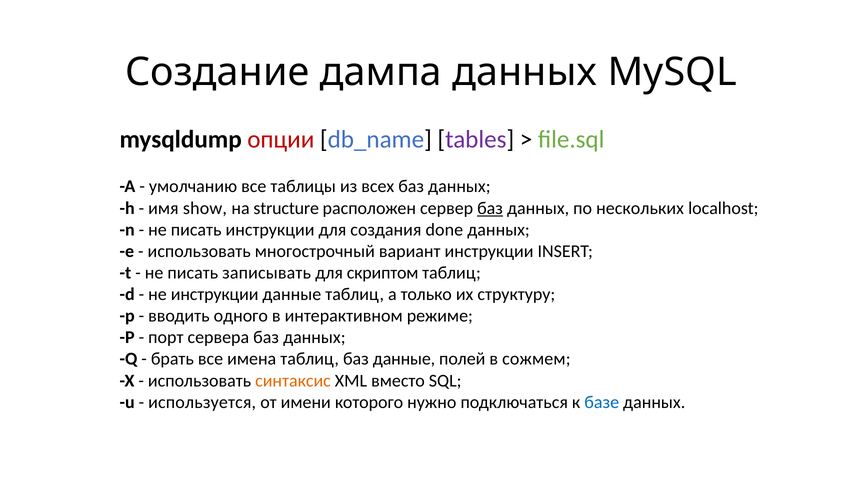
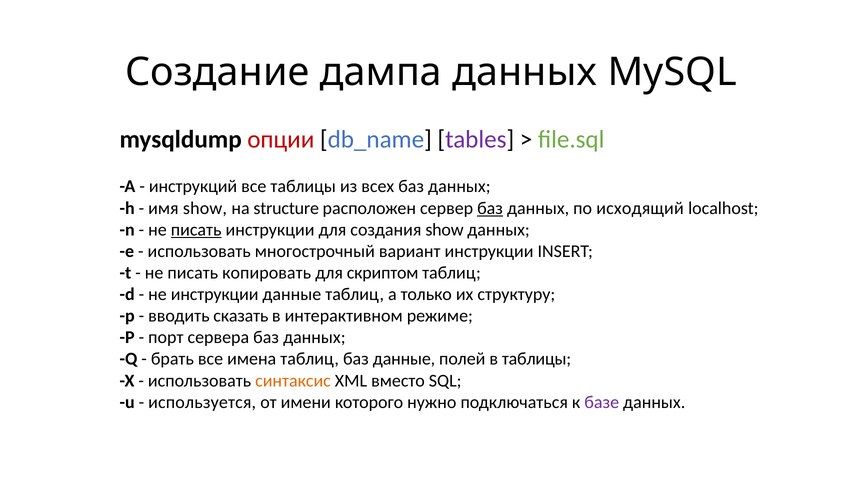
умолчанию: умолчанию -> инструкций (193, 186)
нескольких: нескольких -> исходящий (640, 208)
писать underline: none -> present (196, 230)
создания done: done -> show (444, 230)
записывать: записывать -> копировать (267, 273)
одного: одного -> сказать (241, 316)
в сожмем: сожмем -> таблицы (537, 359)
базе colour: blue -> purple (602, 402)
